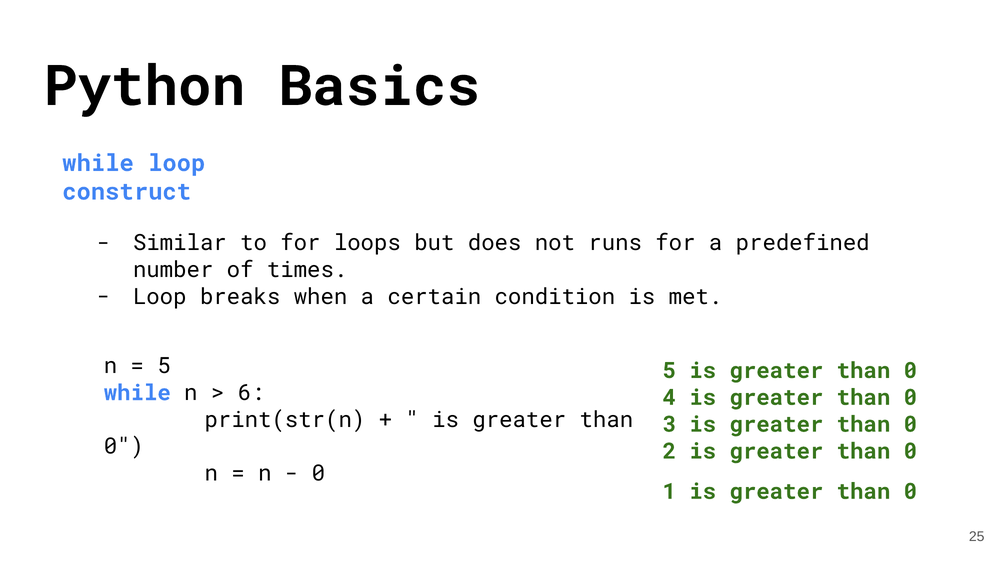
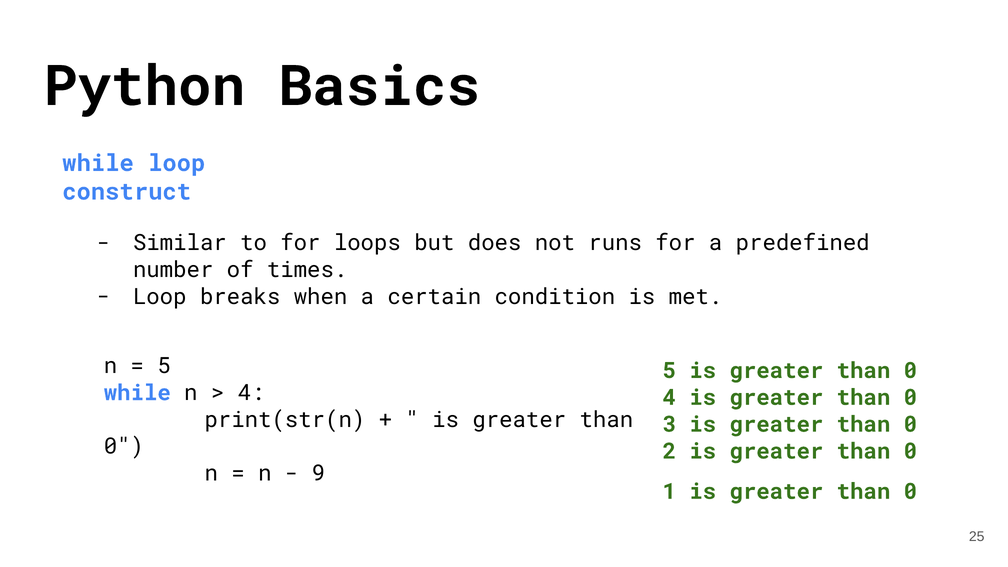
6: 6 -> 4 (251, 393)
0: 0 -> 9 (318, 473)
